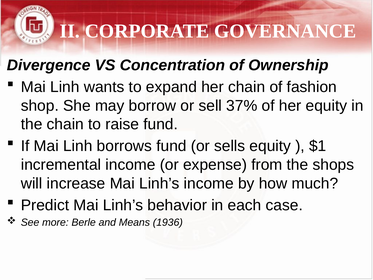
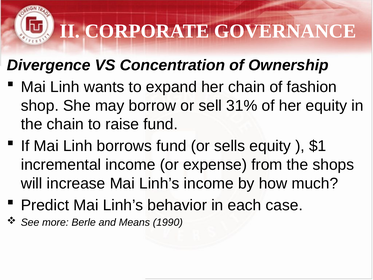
37%: 37% -> 31% (242, 106)
1936: 1936 -> 1990 (168, 222)
